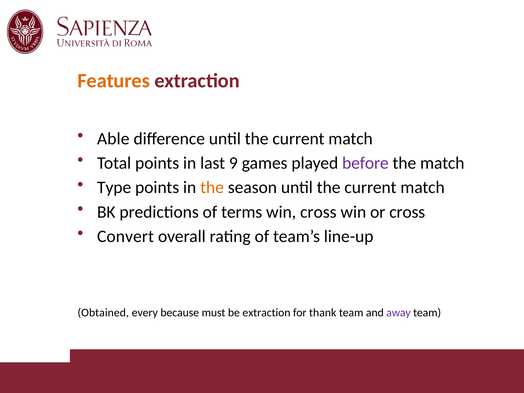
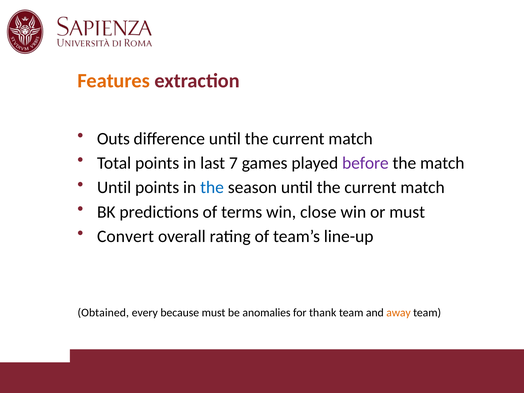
Able: Able -> Outs (113, 139)
9: 9 -> 7 (233, 163)
Type: Type -> Until (114, 187)
the colour: orange -> blue (212, 187)
win cross: cross -> close (318, 212)
or cross: cross -> must (407, 212)
be extraction: extraction -> anomalies (267, 313)
away colour: purple -> orange (398, 313)
